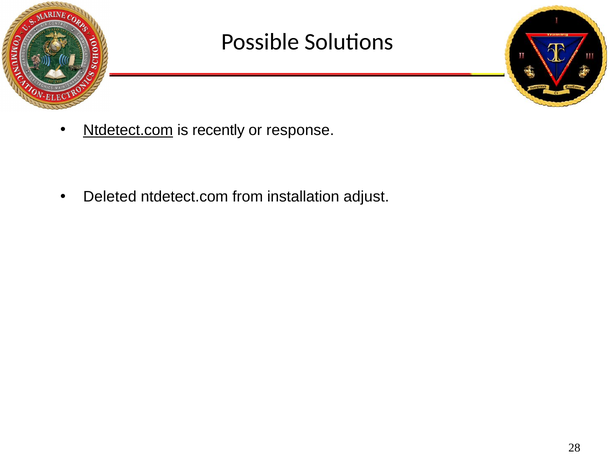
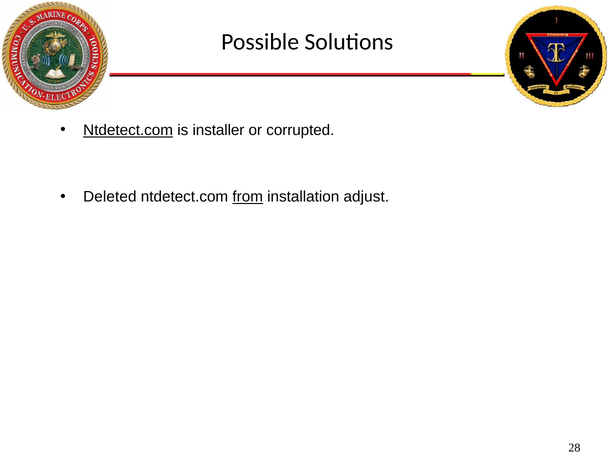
recently: recently -> installer (218, 130)
response: response -> corrupted (300, 130)
from underline: none -> present (248, 197)
